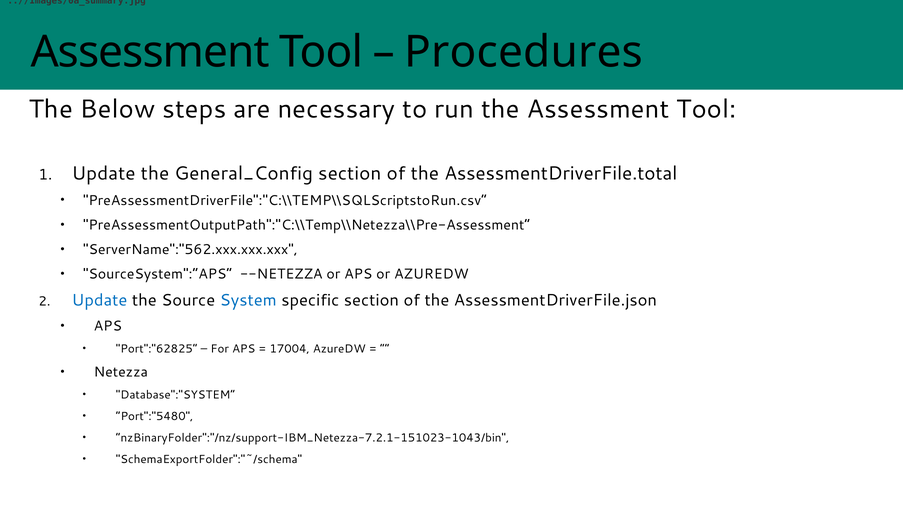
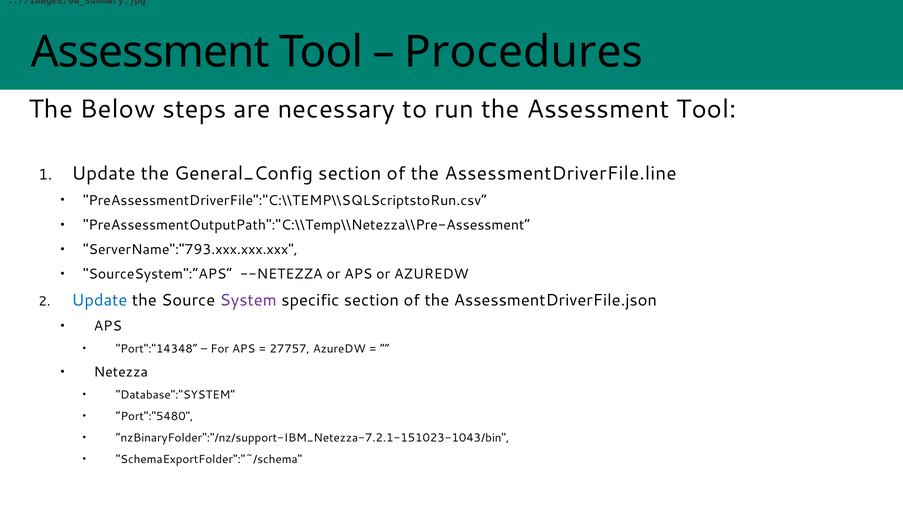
AssessmentDriverFile.total: AssessmentDriverFile.total -> AssessmentDriverFile.line (561, 173)
ServerName":"562.xxx.xxx.xxx: ServerName":"562.xxx.xxx.xxx -> ServerName":"793.xxx.xxx.xxx (190, 250)
System colour: blue -> purple (248, 300)
Port":"62825“: Port":"62825“ -> Port":"14348“ (157, 349)
17004: 17004 -> 27757 (290, 349)
